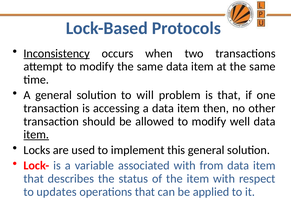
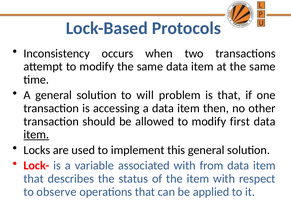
Inconsistency underline: present -> none (57, 53)
well: well -> first (240, 121)
updates: updates -> observe (57, 191)
